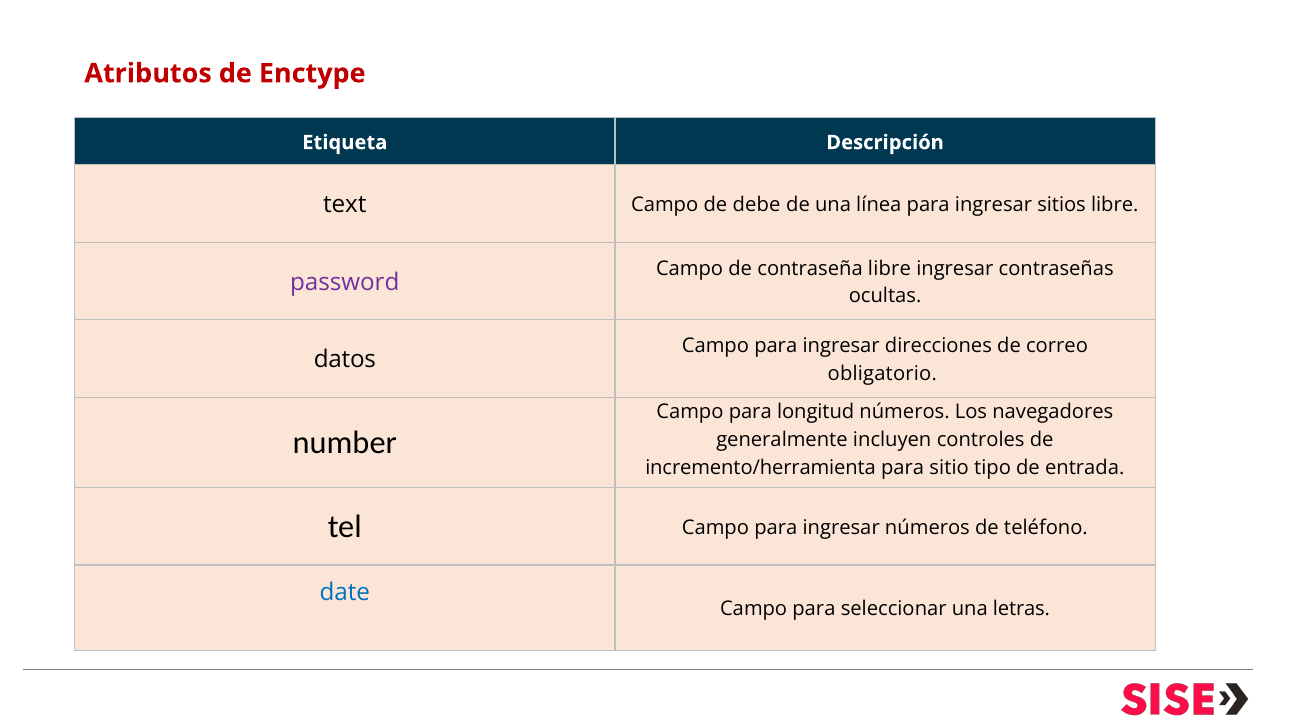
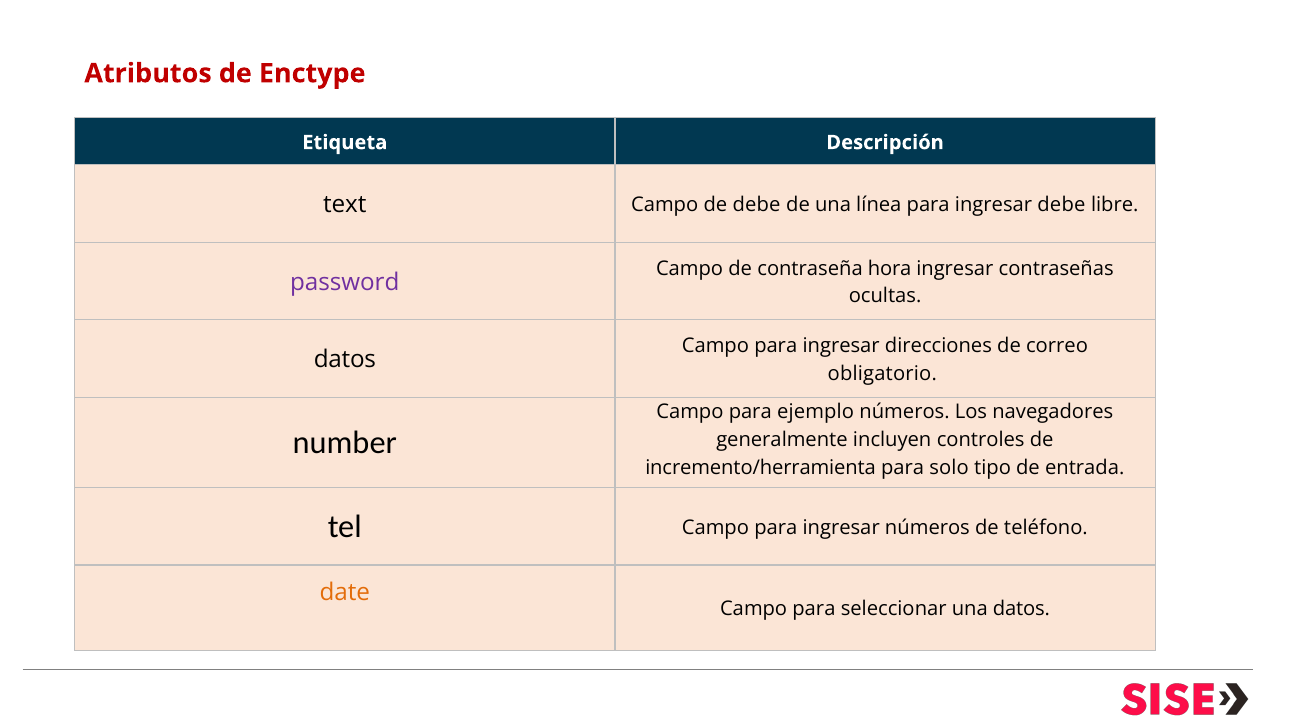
ingresar sitios: sitios -> debe (1061, 205)
contraseña libre: libre -> hora (890, 268)
longitud: longitud -> ejemplo (816, 412)
sitio: sitio -> solo (949, 467)
date colour: blue -> orange (345, 592)
una letras: letras -> datos (1021, 609)
